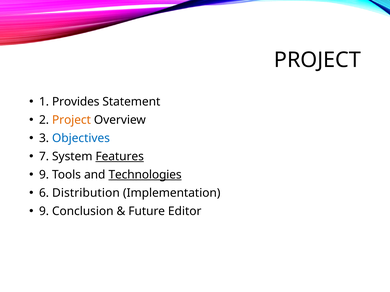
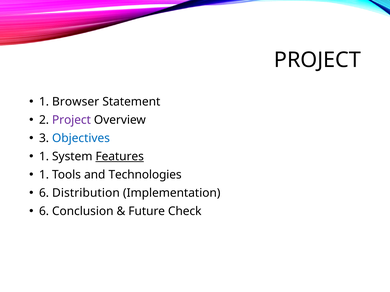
Provides: Provides -> Browser (76, 102)
Project colour: orange -> purple (71, 120)
7: 7 -> 1 (44, 157)
9: 9 -> 1 (44, 175)
Technologies underline: present -> none (145, 175)
9: 9 -> 6 (44, 212)
Editor: Editor -> Check (185, 212)
